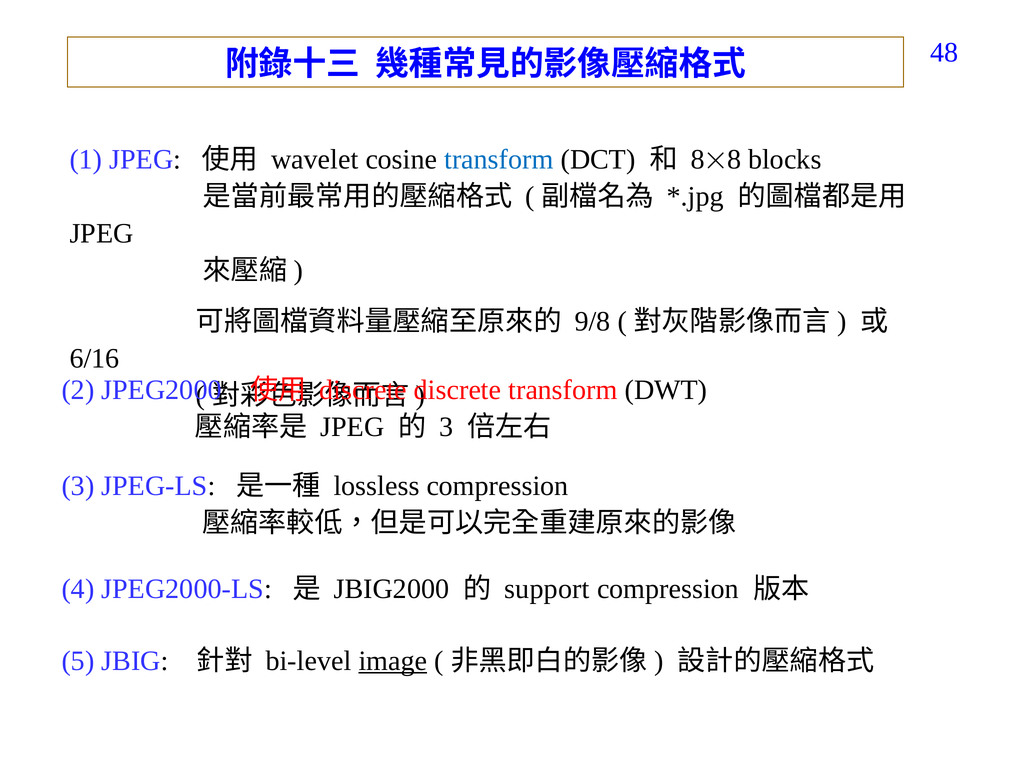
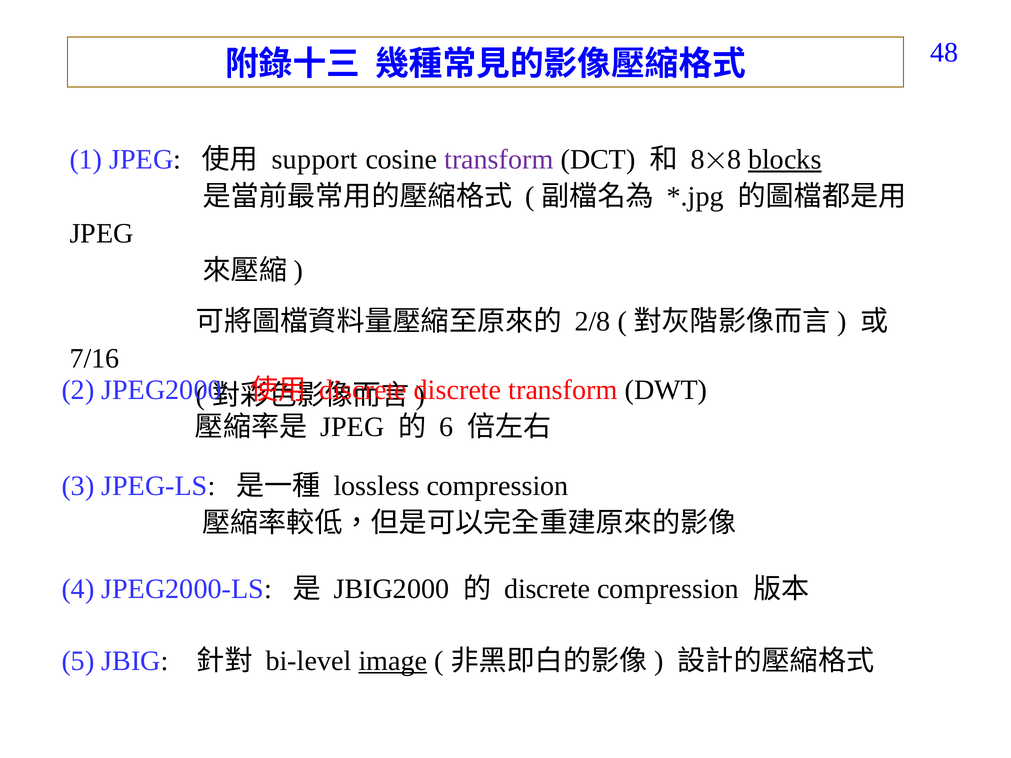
wavelet: wavelet -> support (315, 159)
transform colour: blue -> purple (499, 159)
blocks underline: none -> present (785, 159)
9/8: 9/8 -> 2/8 (593, 322)
6/16: 6/16 -> 7/16 (95, 359)
3: 3 -> 6 (446, 427)
support: support -> discrete (547, 589)
